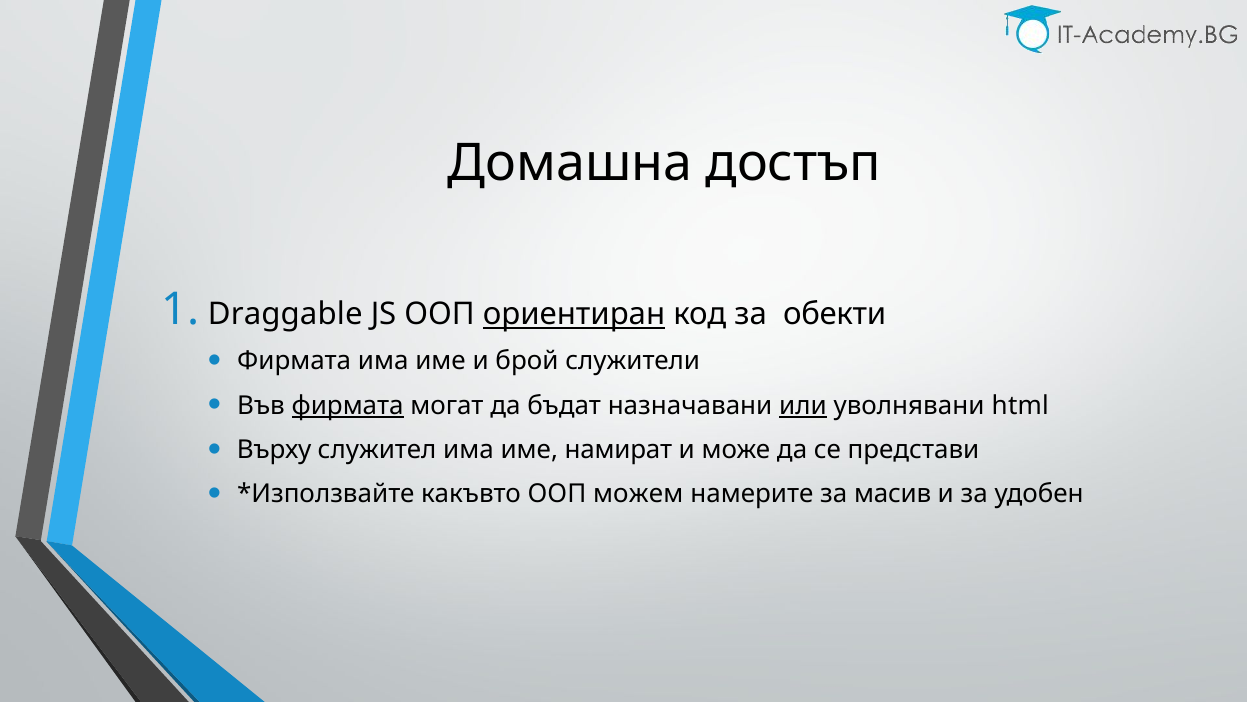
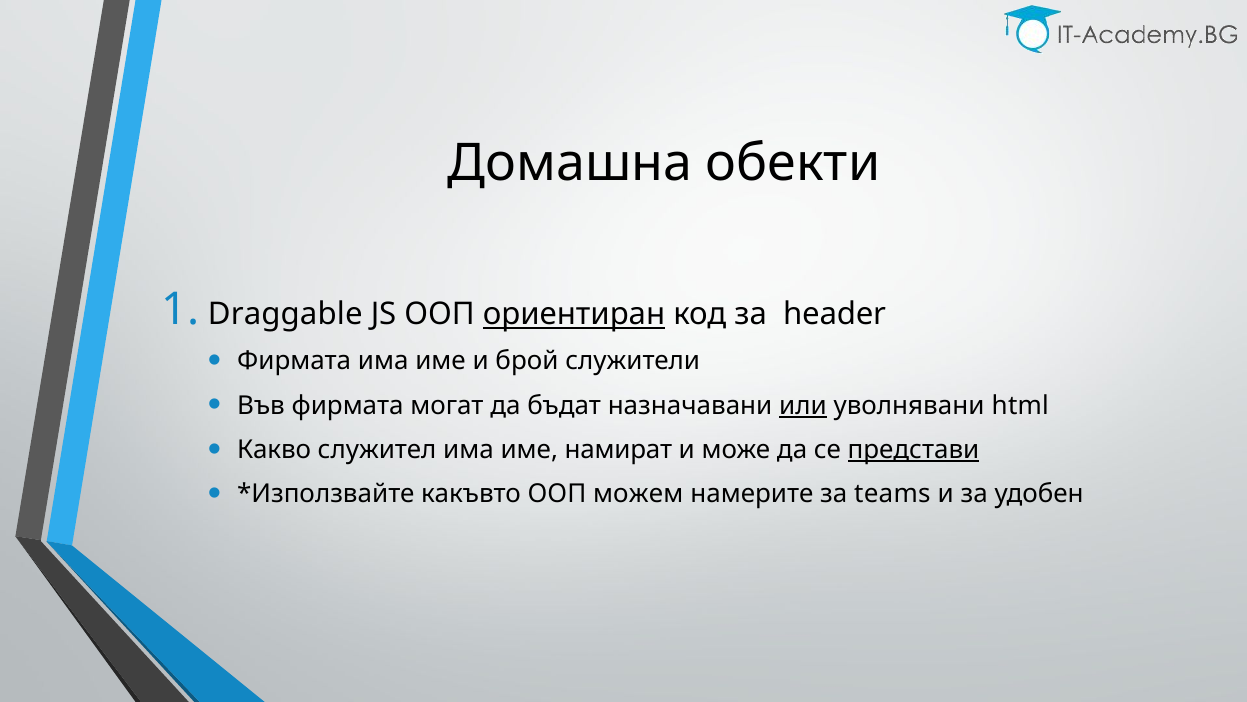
достъп: достъп -> обекти (793, 163)
обекти: обекти -> header (835, 314)
фирмата underline: present -> none (348, 405)
Върху: Върху -> Какво (274, 450)
представи underline: none -> present (913, 450)
масив: масив -> teams (892, 494)
